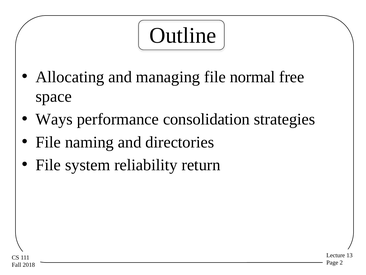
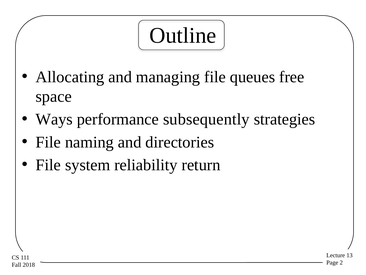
normal: normal -> queues (253, 77)
consolidation: consolidation -> subsequently (206, 119)
